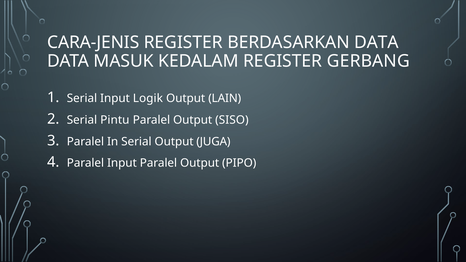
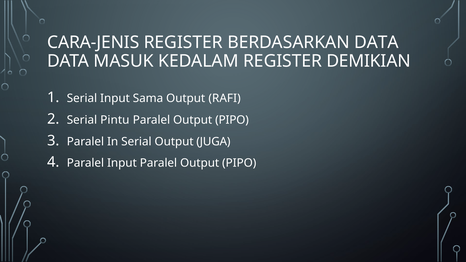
GERBANG: GERBANG -> DEMIKIAN (369, 61)
Logik: Logik -> Sama (148, 98)
LAIN: LAIN -> RAFI (225, 98)
SISO: SISO -> PIPO (232, 120)
